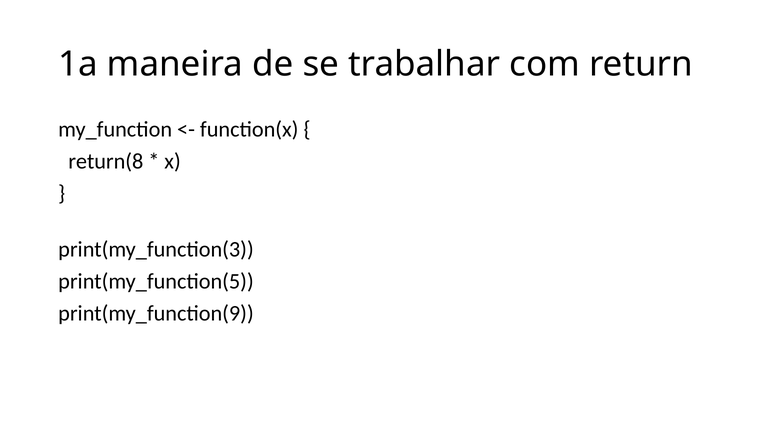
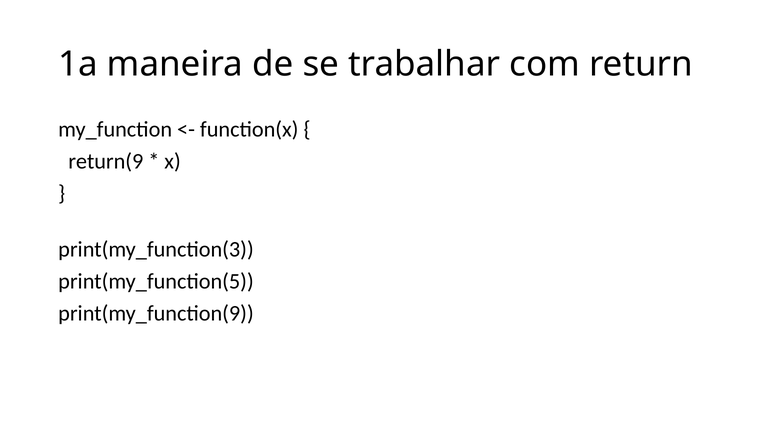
return(8: return(8 -> return(9 (106, 161)
